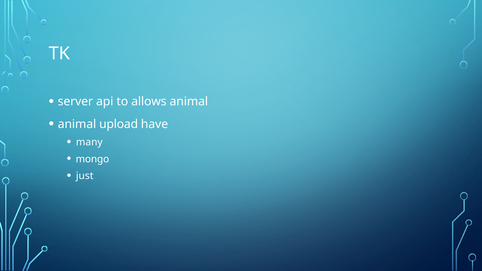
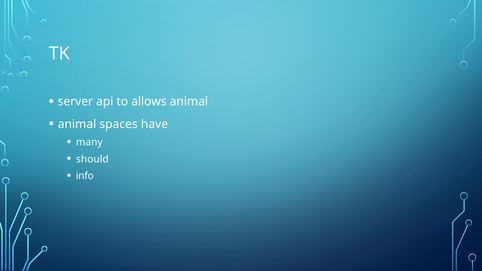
upload: upload -> spaces (119, 124)
mongo: mongo -> should (92, 159)
just: just -> info (85, 176)
